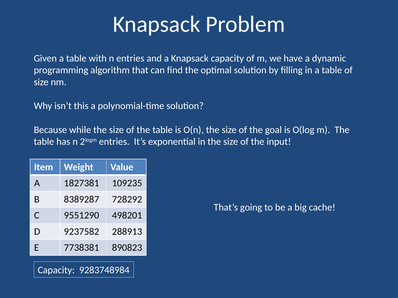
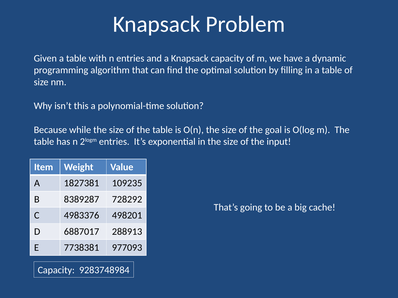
9551290: 9551290 -> 4983376 (82, 216)
9237582: 9237582 -> 6887017 (82, 232)
890823: 890823 -> 977093 (127, 248)
